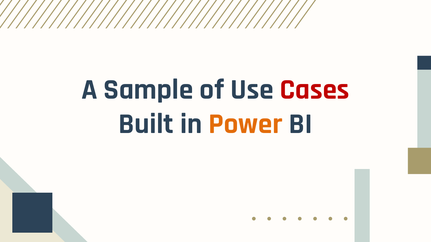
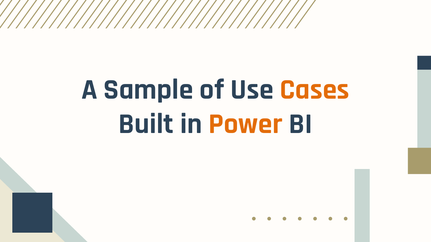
Cases colour: red -> orange (315, 89)
